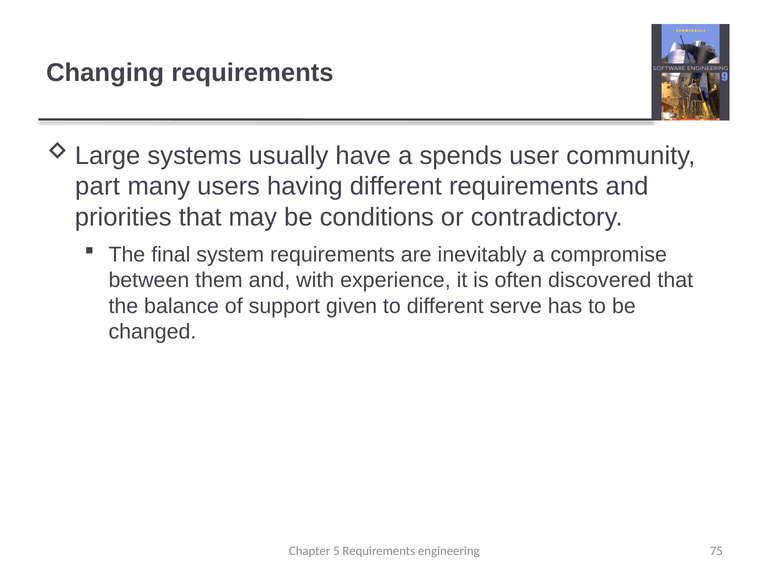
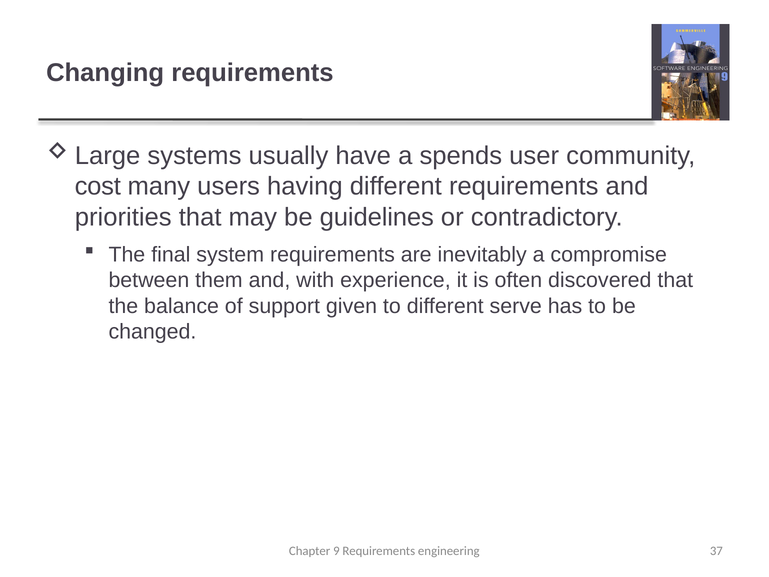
part: part -> cost (98, 186)
conditions: conditions -> guidelines (377, 217)
5: 5 -> 9 (336, 551)
75: 75 -> 37 (716, 551)
